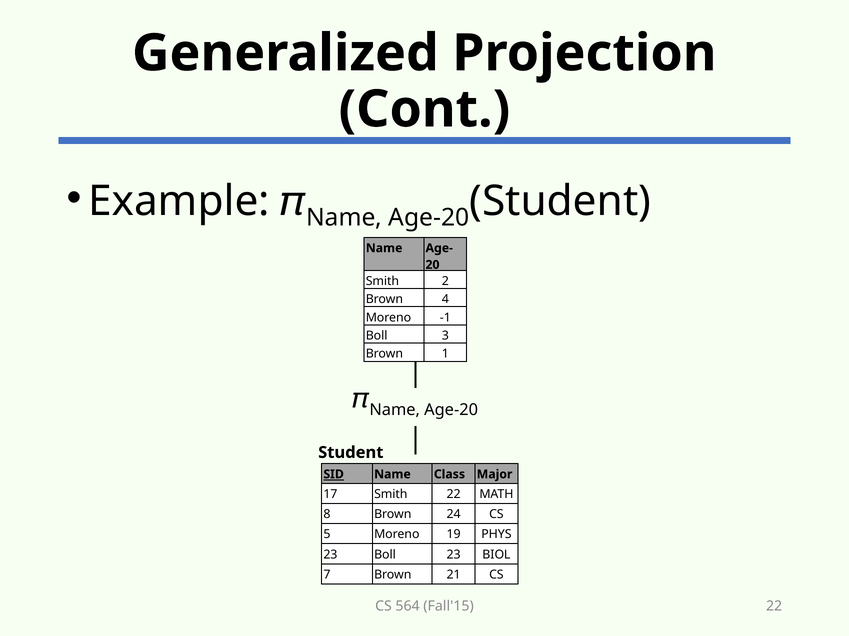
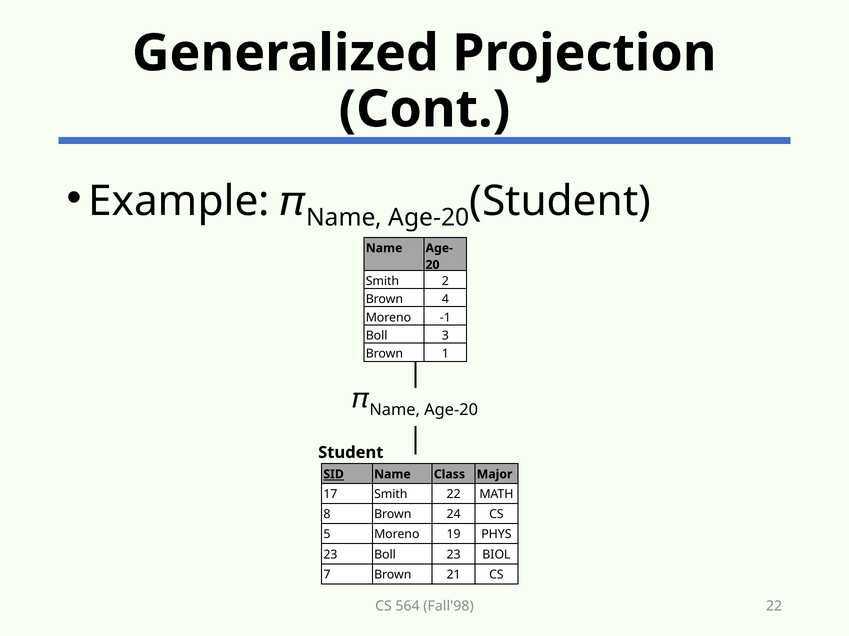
Fall'15: Fall'15 -> Fall'98 (449, 607)
